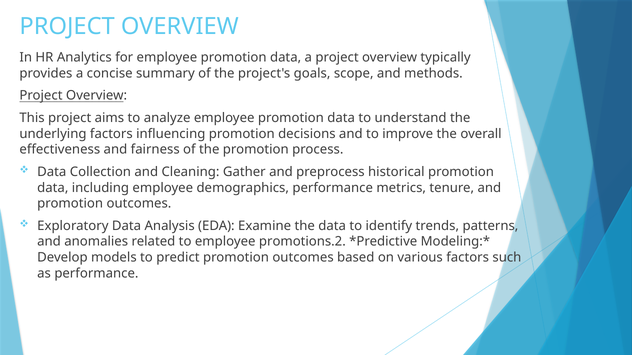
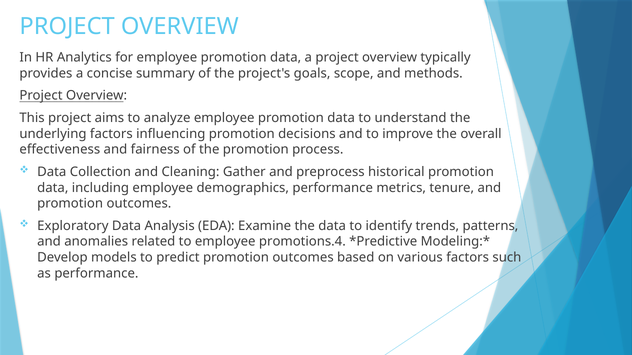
promotions.2: promotions.2 -> promotions.4 (302, 242)
